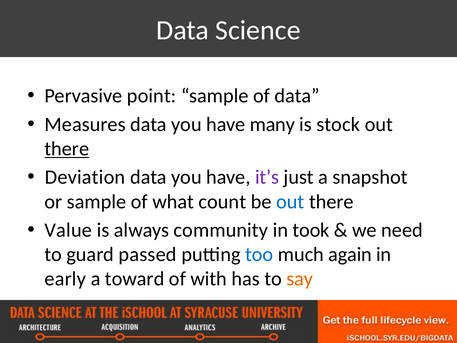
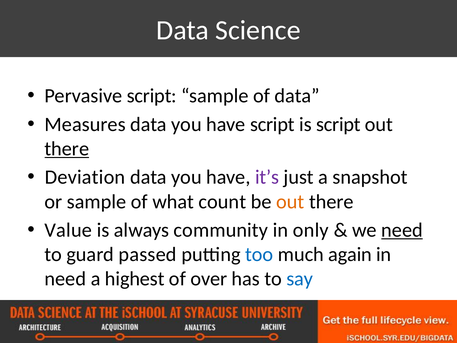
Pervasive point: point -> script (152, 96)
have many: many -> script (272, 124)
is stock: stock -> script (338, 124)
out colour: blue -> orange (290, 202)
took: took -> only (311, 230)
need underline: none -> present (402, 230)
early: early -> need (65, 279)
toward: toward -> highest (135, 279)
with: with -> over (209, 279)
say colour: orange -> blue (300, 279)
